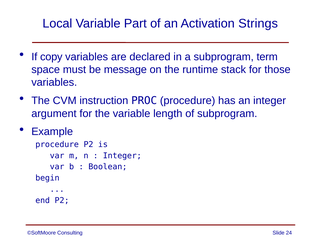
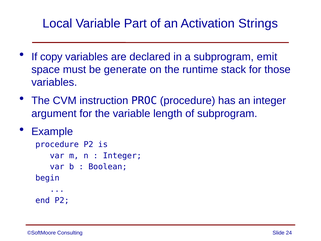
term: term -> emit (267, 57)
message: message -> generate (125, 70)
